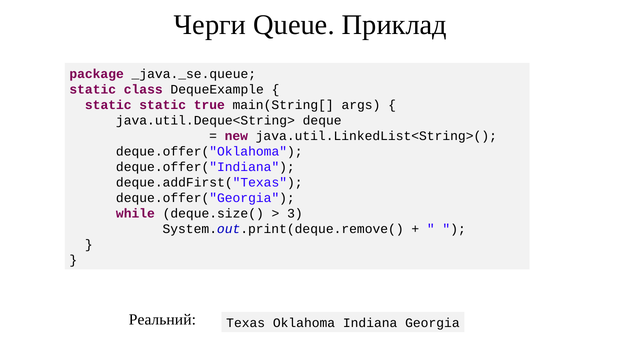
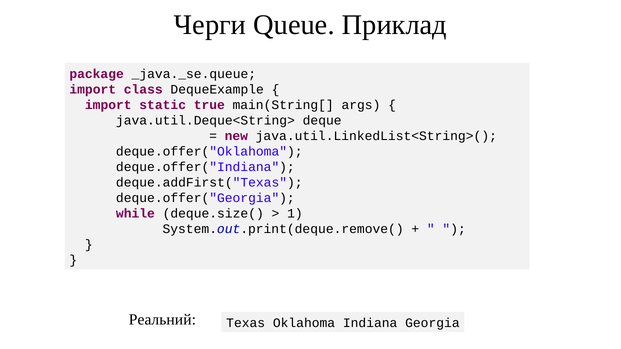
static: static -> import (93, 90)
static: static -> import (108, 105)
3: 3 -> 1 (295, 214)
